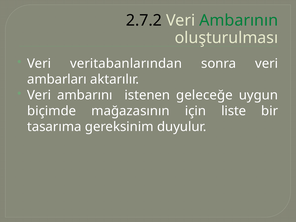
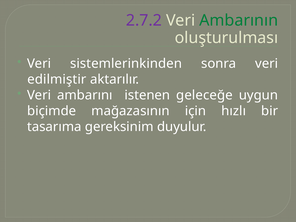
2.7.2 colour: black -> purple (144, 20)
veritabanlarından: veritabanlarından -> sistemlerinkinden (126, 64)
ambarları: ambarları -> edilmiştir (57, 79)
liste: liste -> hızlı (234, 111)
